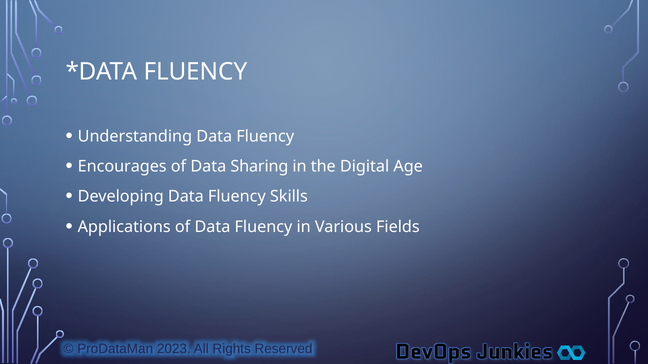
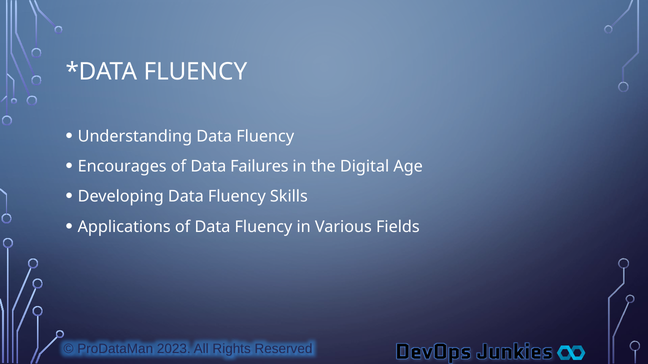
Sharing: Sharing -> Failures (259, 167)
